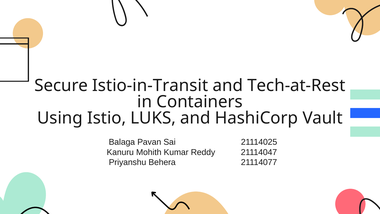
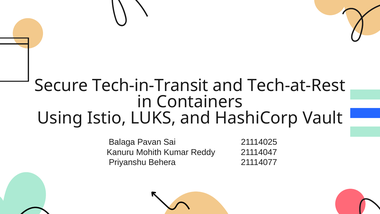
Istio-in-Transit: Istio-in-Transit -> Tech-in-Transit (150, 85)
